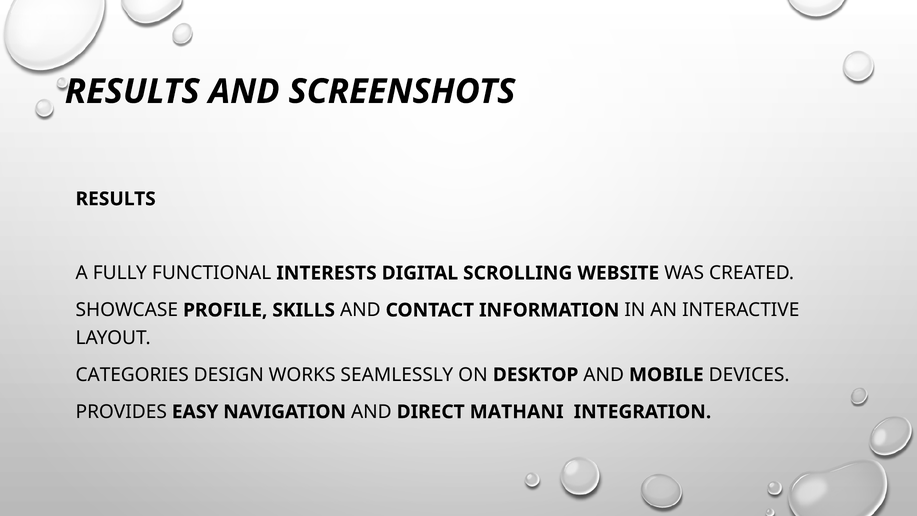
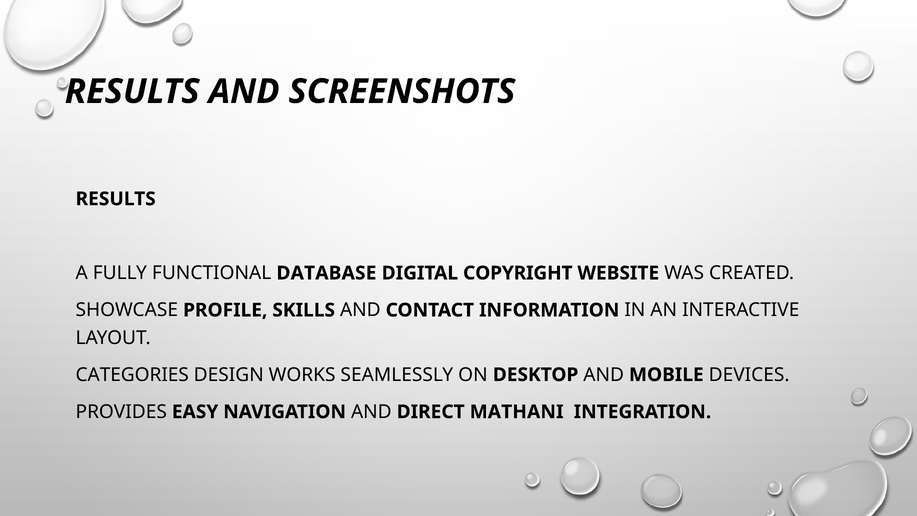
INTERESTS: INTERESTS -> DATABASE (326, 273)
SCROLLING: SCROLLING -> COPYRIGHT (518, 273)
